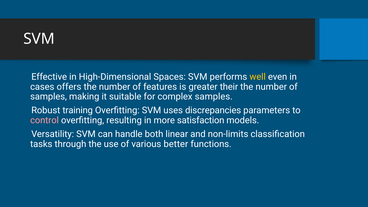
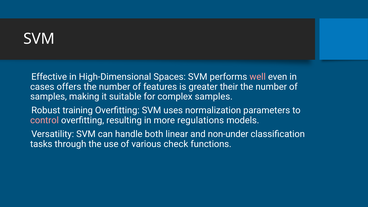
well colour: yellow -> pink (258, 77)
discrepancies: discrepancies -> normalization (213, 110)
satisfaction: satisfaction -> regulations (201, 120)
non-limits: non-limits -> non-under (228, 134)
better: better -> check (176, 144)
